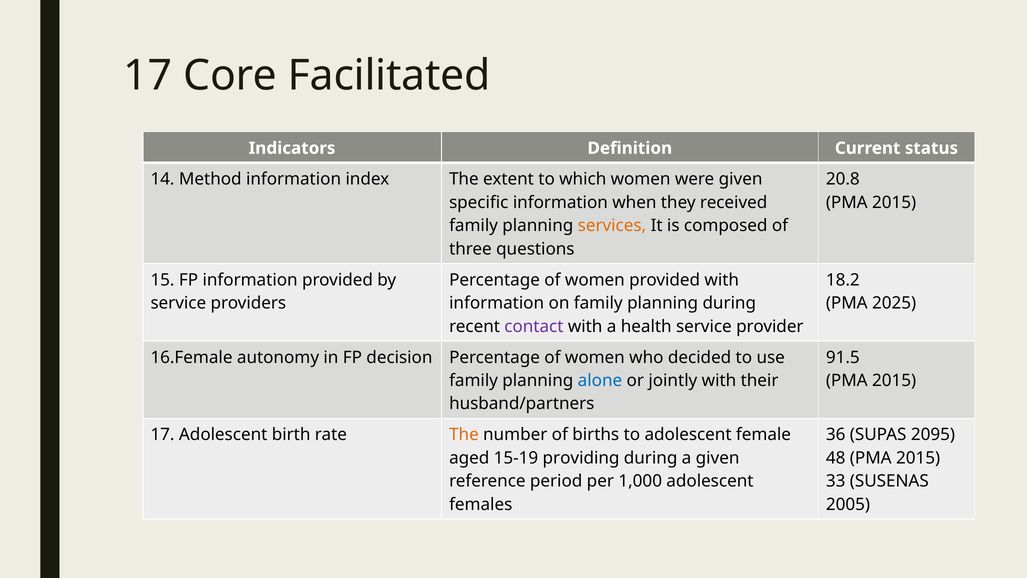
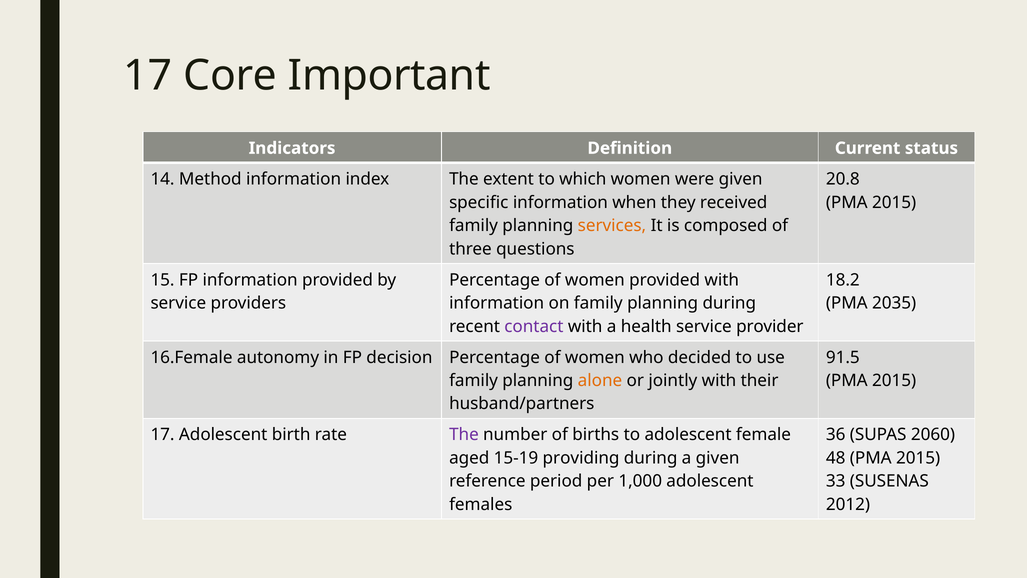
Facilitated: Facilitated -> Important (389, 76)
2025: 2025 -> 2035 (894, 303)
alone colour: blue -> orange (600, 380)
The colour: orange -> purple (464, 435)
2095: 2095 -> 2060 (933, 435)
2005: 2005 -> 2012 (848, 504)
